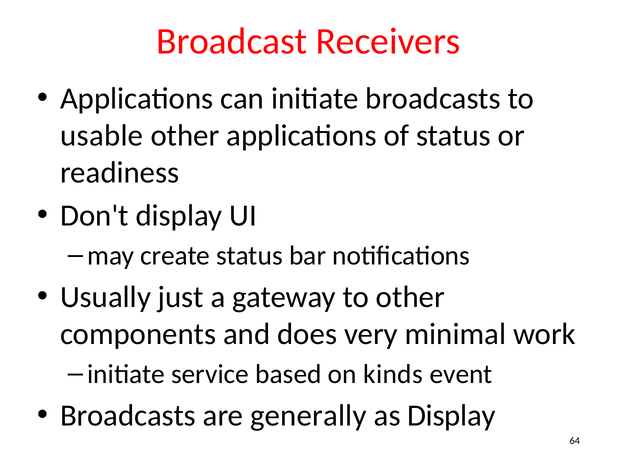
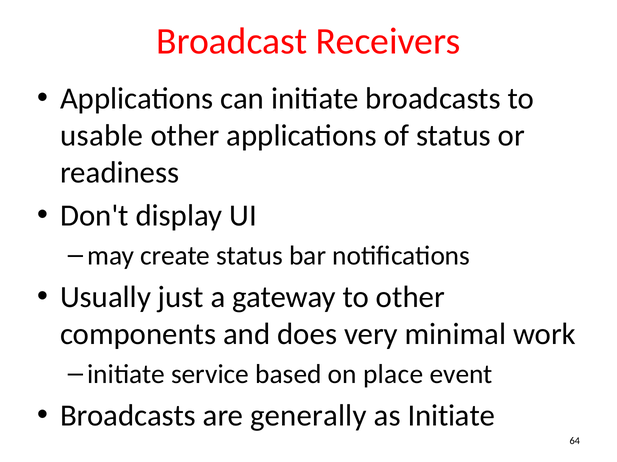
kinds: kinds -> place (393, 375)
as Display: Display -> Initiate (451, 416)
